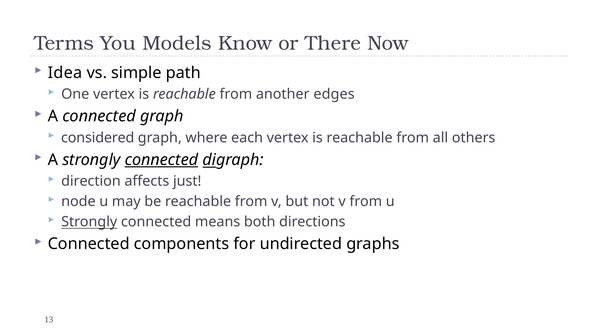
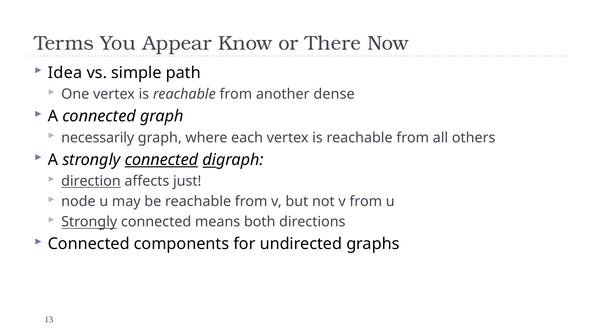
Models: Models -> Appear (177, 43)
edges: edges -> dense (334, 94)
considered: considered -> necessarily (98, 138)
direction underline: none -> present (91, 181)
